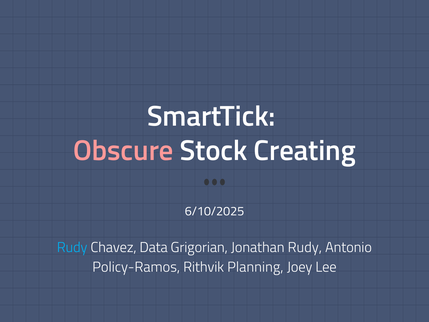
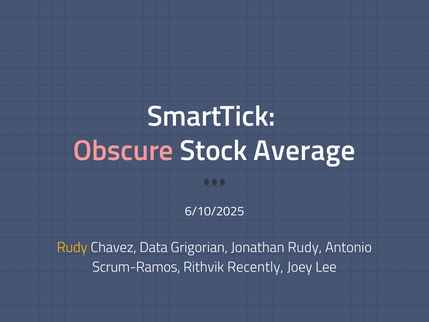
Creating: Creating -> Average (304, 151)
Rudy colour: light blue -> yellow (72, 247)
Policy-Ramos: Policy-Ramos -> Scrum-Ramos (136, 267)
Planning: Planning -> Recently (255, 267)
